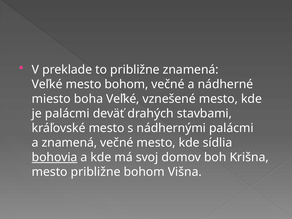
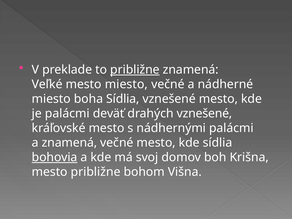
približne underline: none -> present (135, 70)
mesto bohom: bohom -> miesto (126, 84)
boha Veľké: Veľké -> Sídlia (123, 99)
drahých stavbami: stavbami -> vznešené (204, 114)
